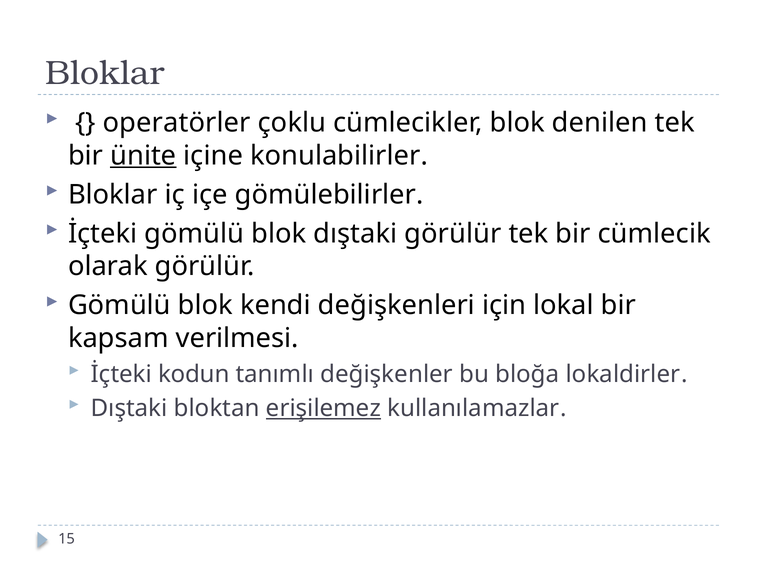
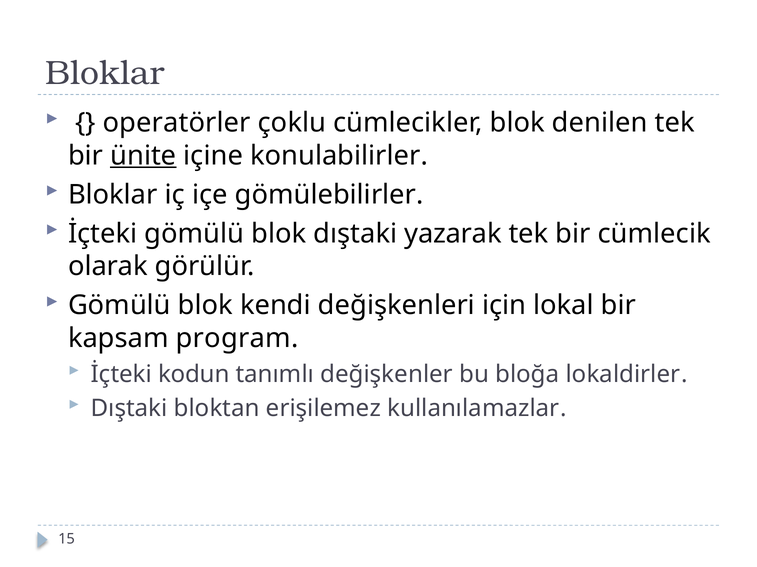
dıştaki görülür: görülür -> yazarak (453, 234)
verilmesi: verilmesi -> program (237, 339)
erişilemez underline: present -> none (323, 409)
